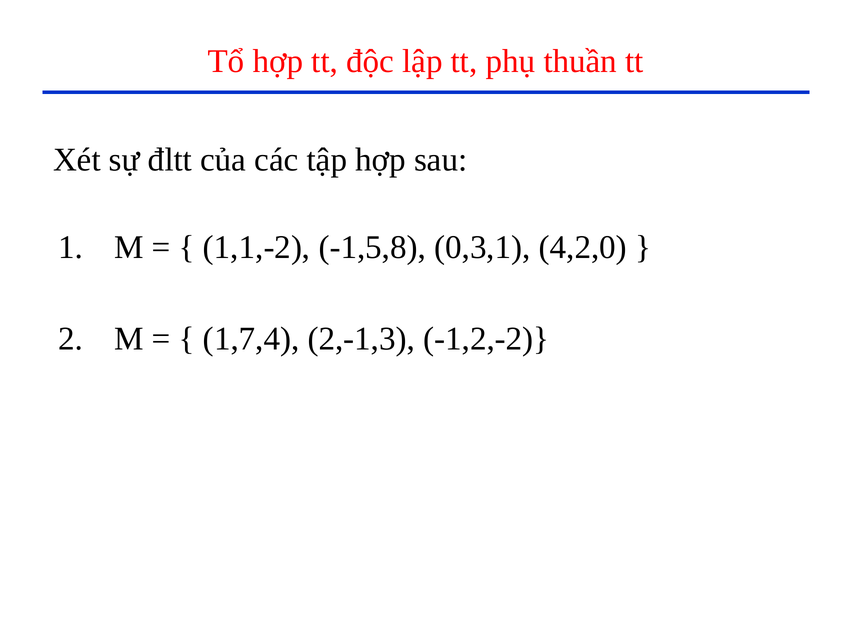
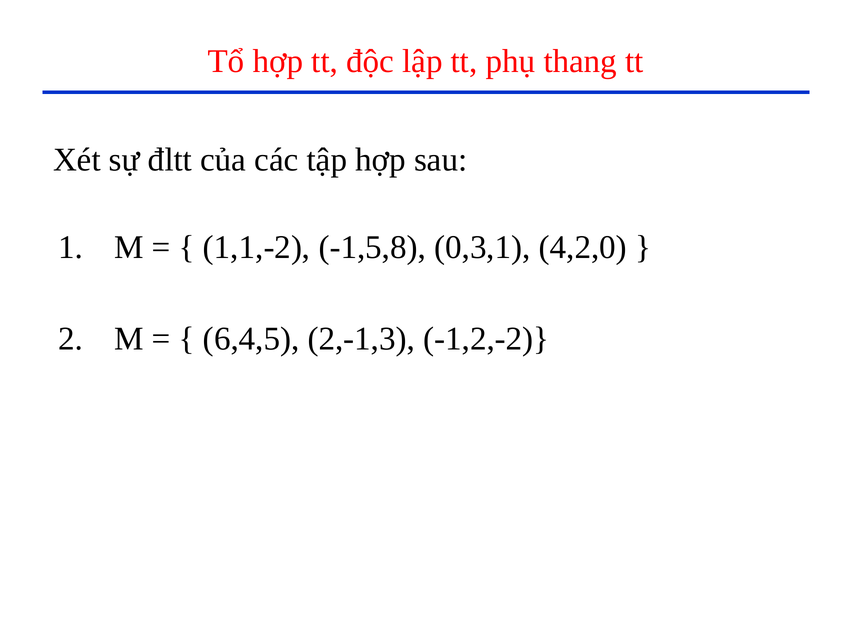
thuần: thuần -> thang (580, 61)
1,7,4: 1,7,4 -> 6,4,5 (251, 339)
